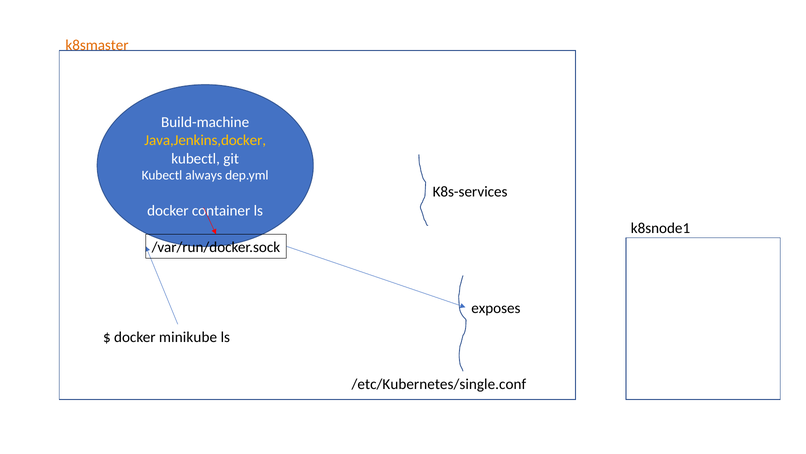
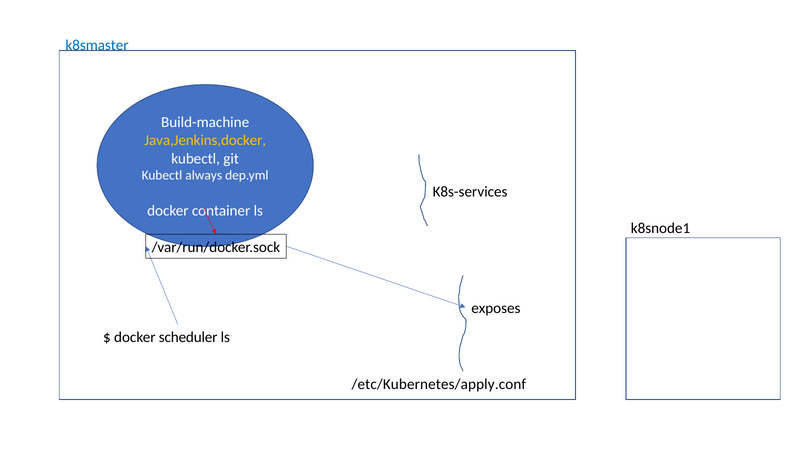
k8smaster colour: orange -> blue (97, 45)
minikube: minikube -> scheduler (188, 337)
/etc/Kubernetes/single.conf: /etc/Kubernetes/single.conf -> /etc/Kubernetes/apply.conf (439, 384)
